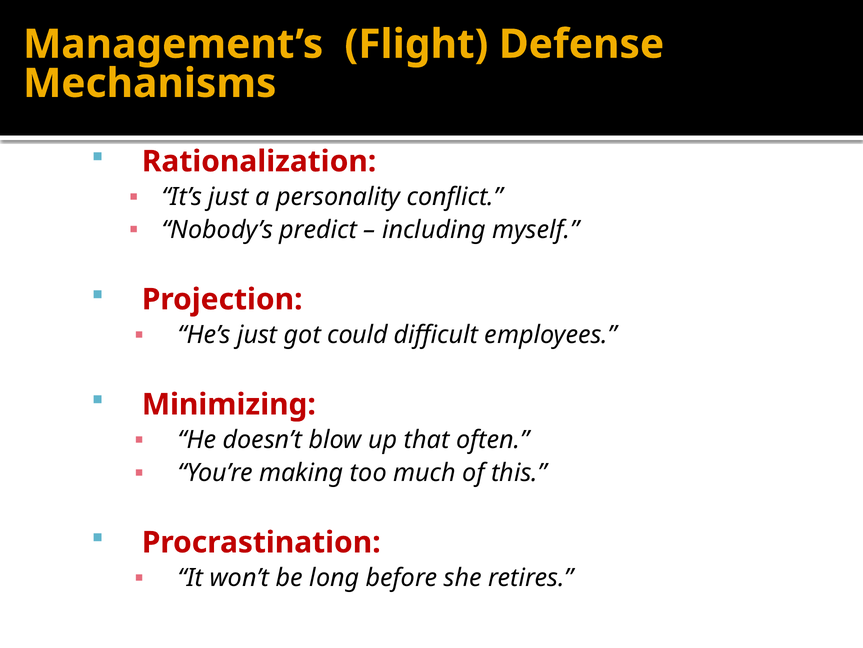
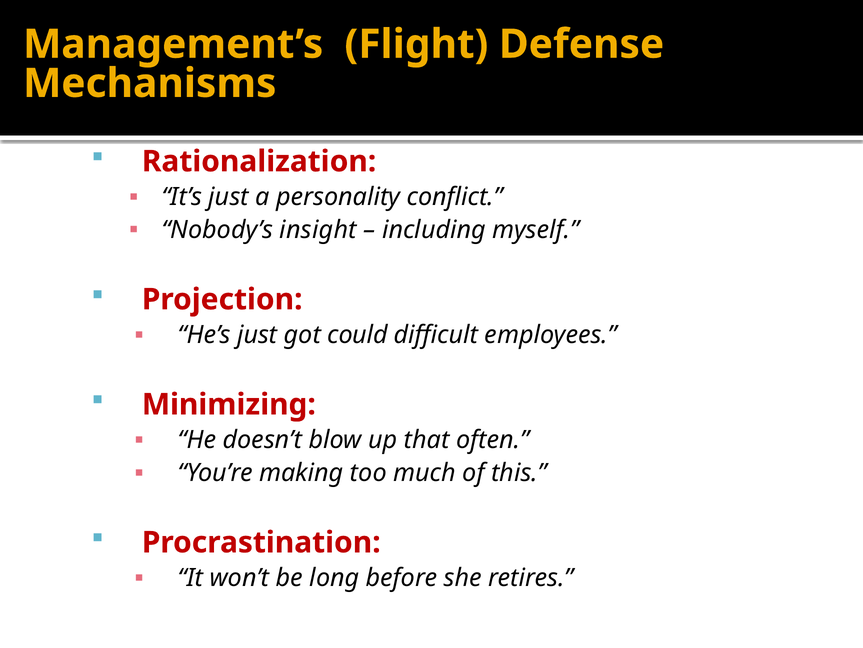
predict: predict -> insight (318, 230)
